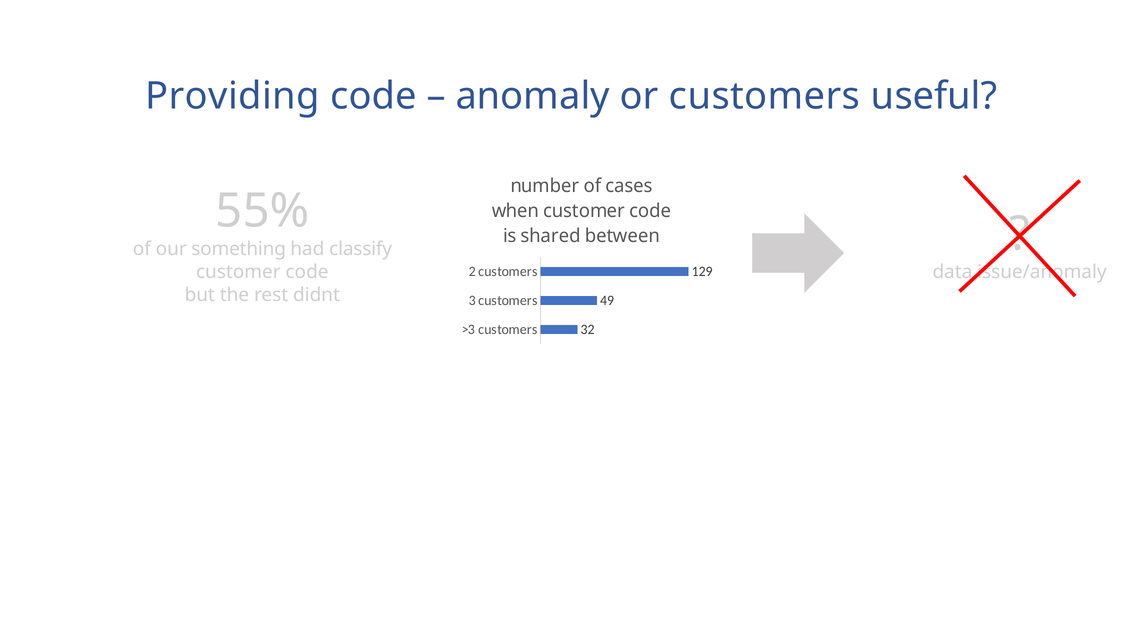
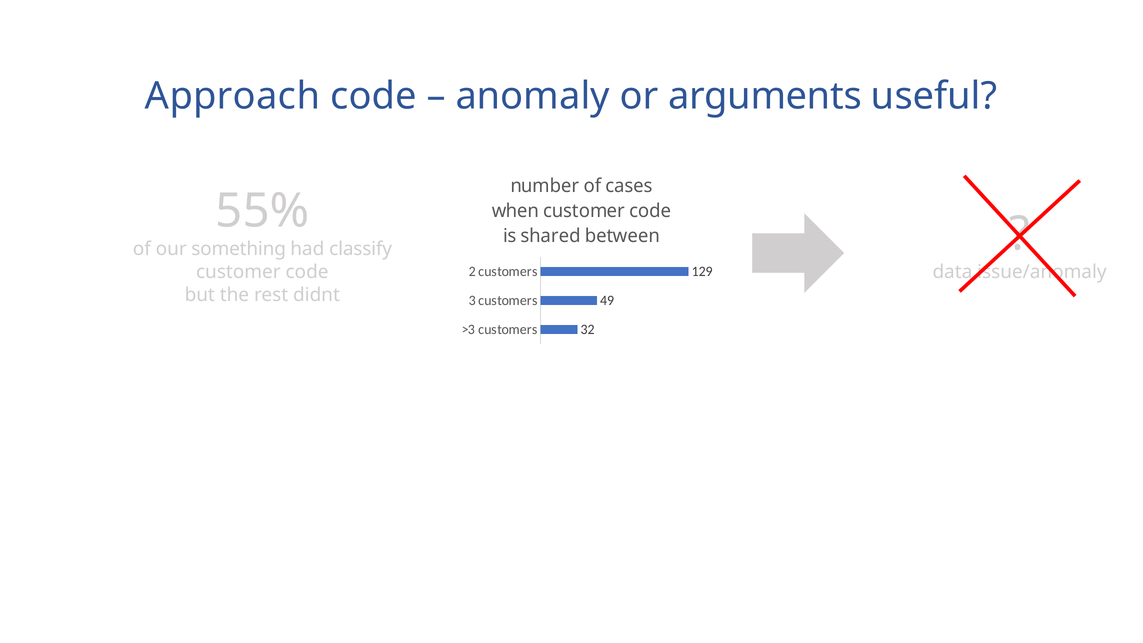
Providing: Providing -> Approach (232, 96)
or customers: customers -> arguments (765, 96)
